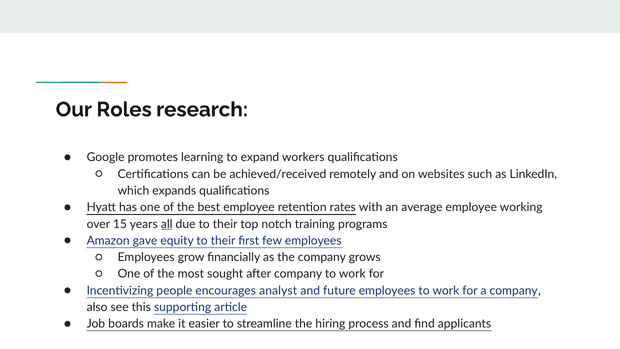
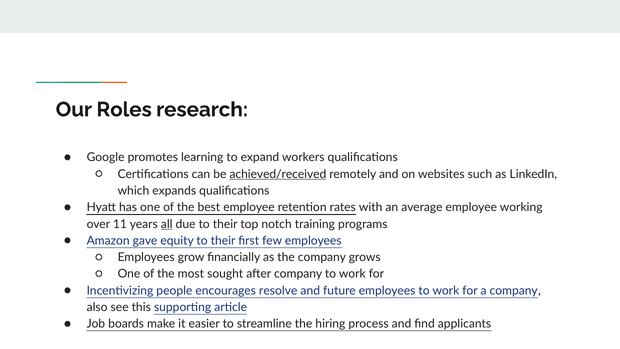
achieved/received underline: none -> present (278, 174)
15: 15 -> 11 (120, 224)
analyst: analyst -> resolve (278, 290)
